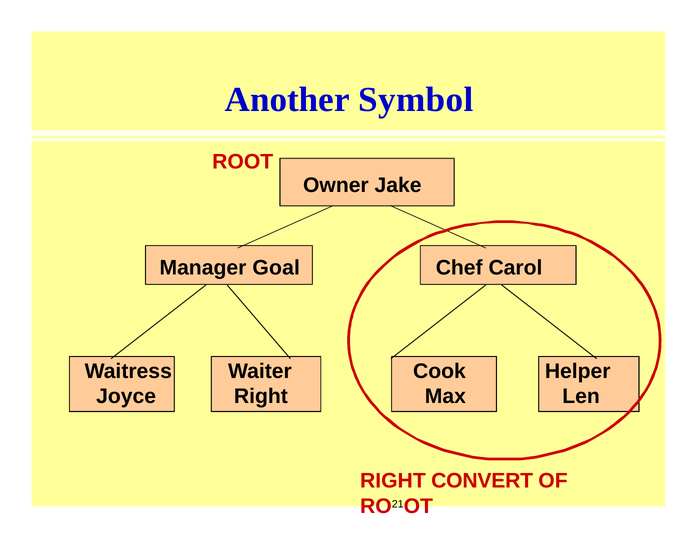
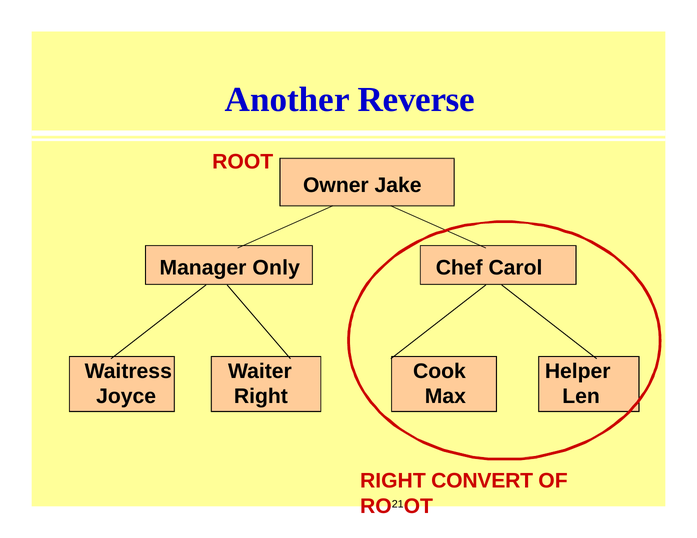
Symbol: Symbol -> Reverse (416, 100)
Goal: Goal -> Only (276, 268)
